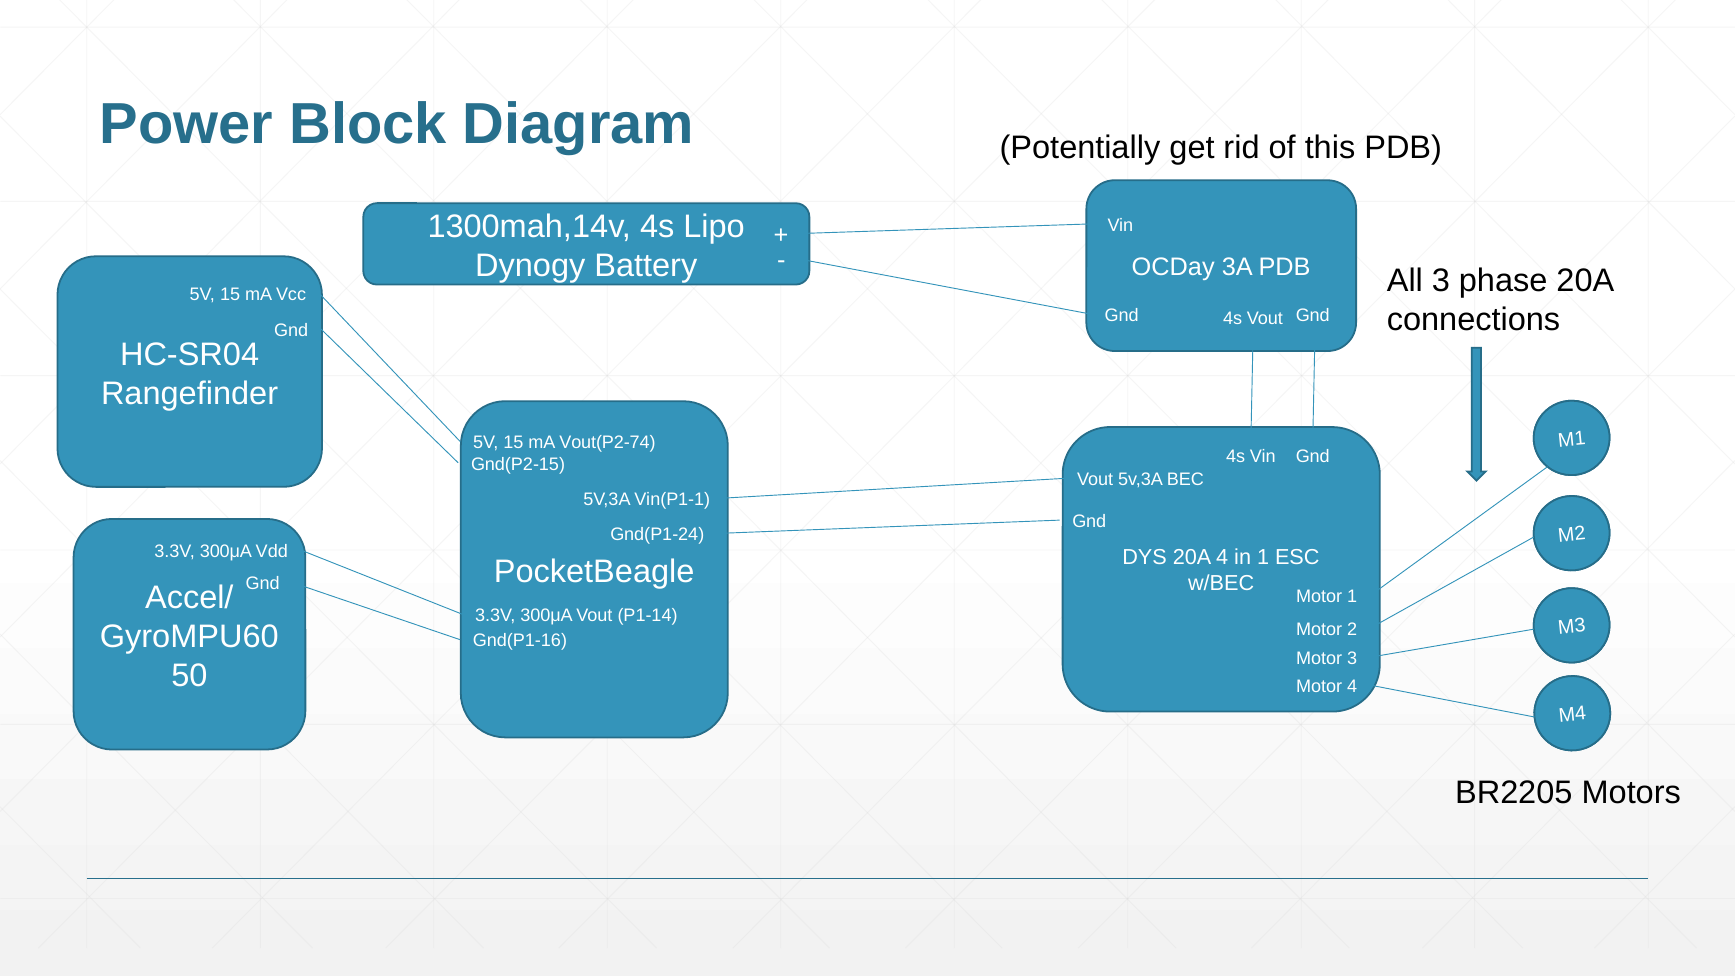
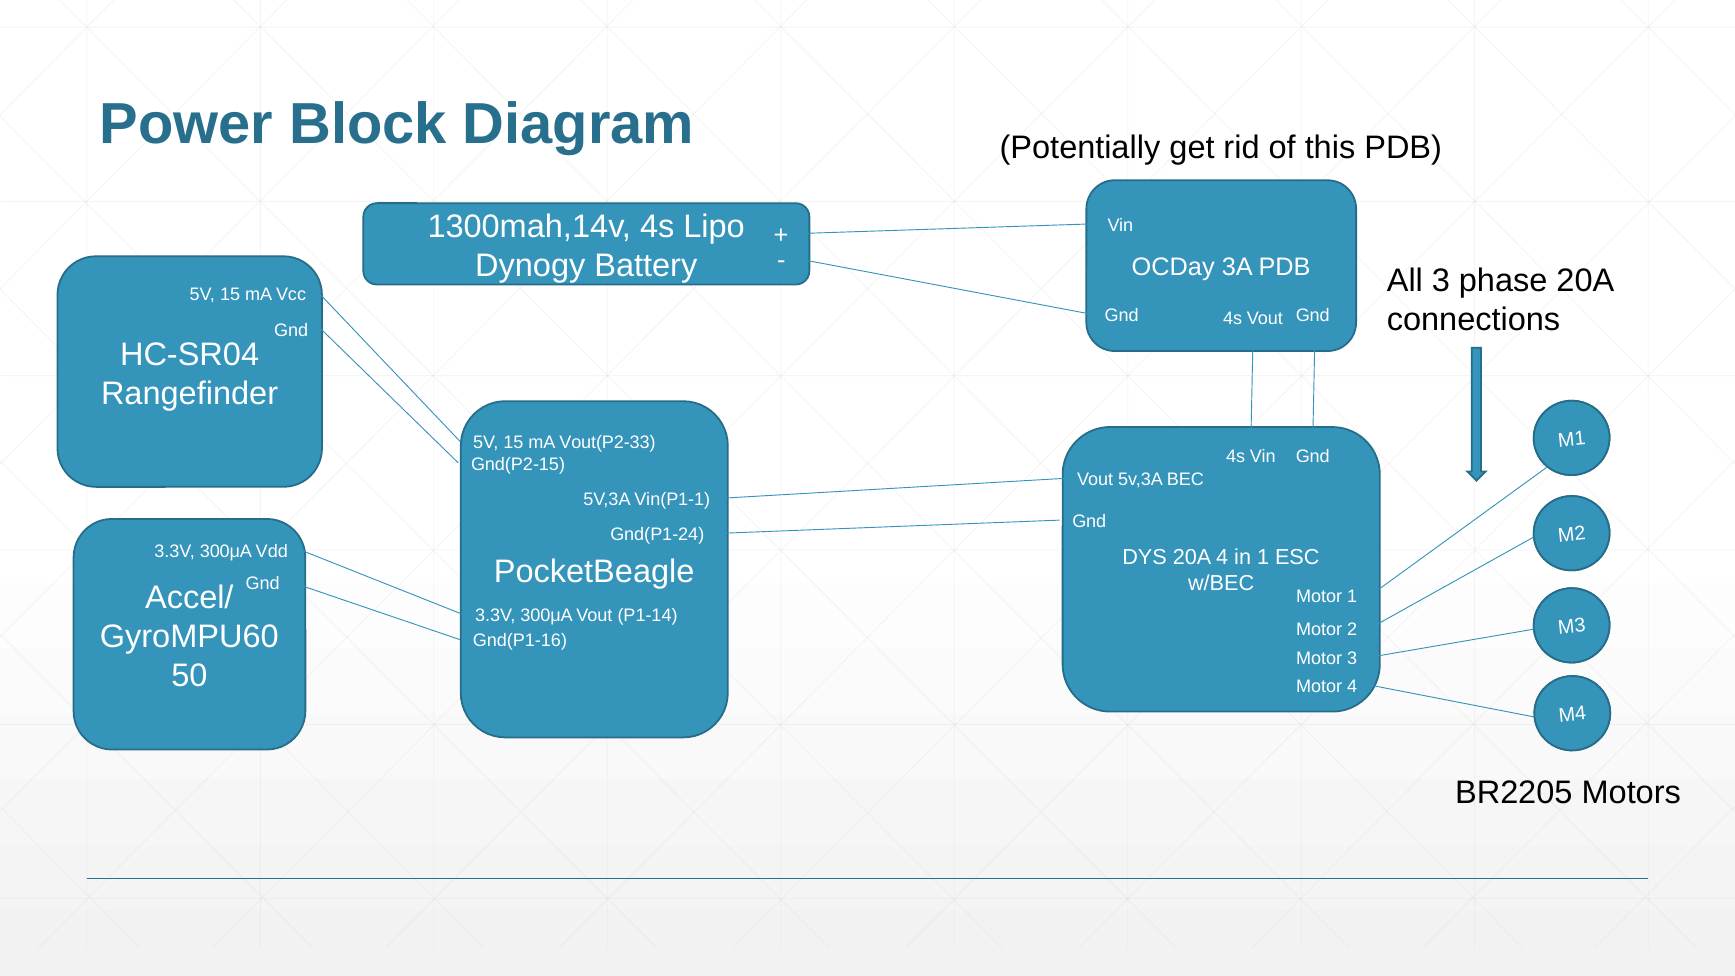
Vout(P2-74: Vout(P2-74 -> Vout(P2-33 (607, 443)
